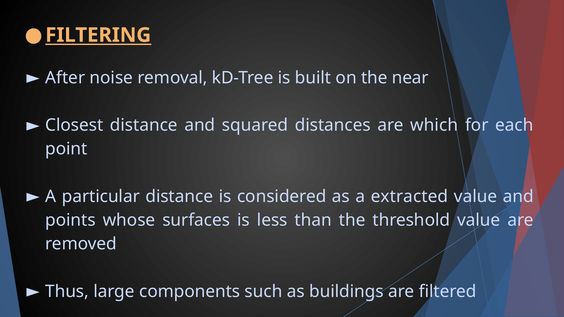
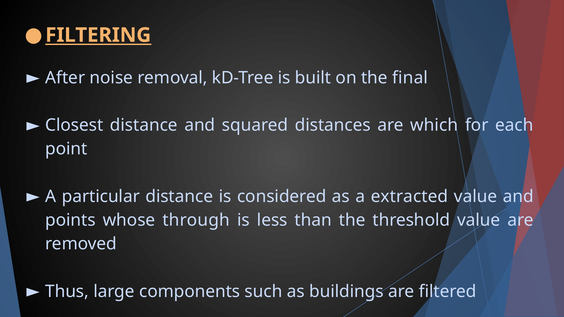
near: near -> final (410, 78)
surfaces: surfaces -> through (196, 220)
